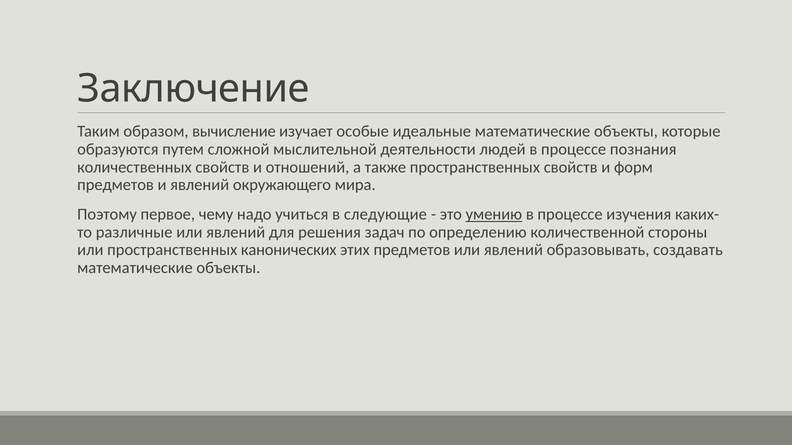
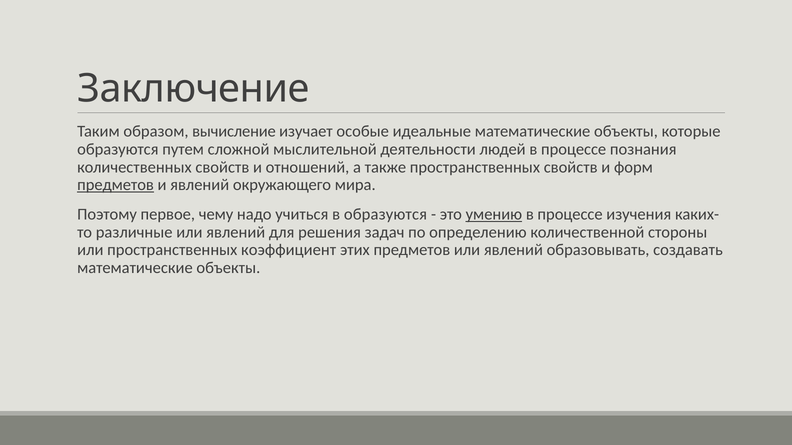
предметов underline: none -> present (116, 185)
в следующие: следующие -> образуются (385, 215)
канонических: канонических -> коэффициент (289, 250)
